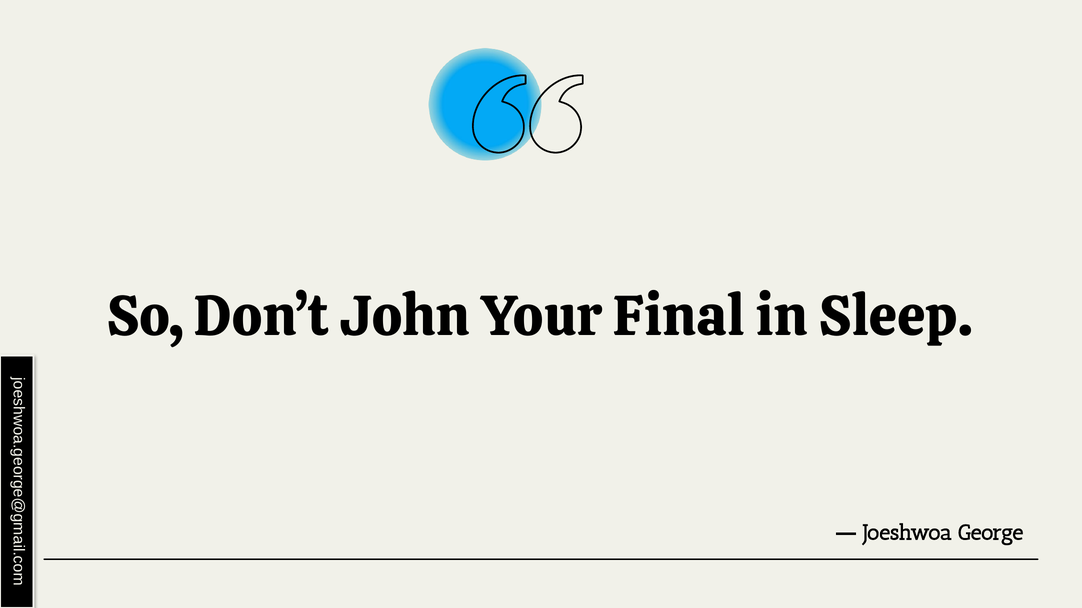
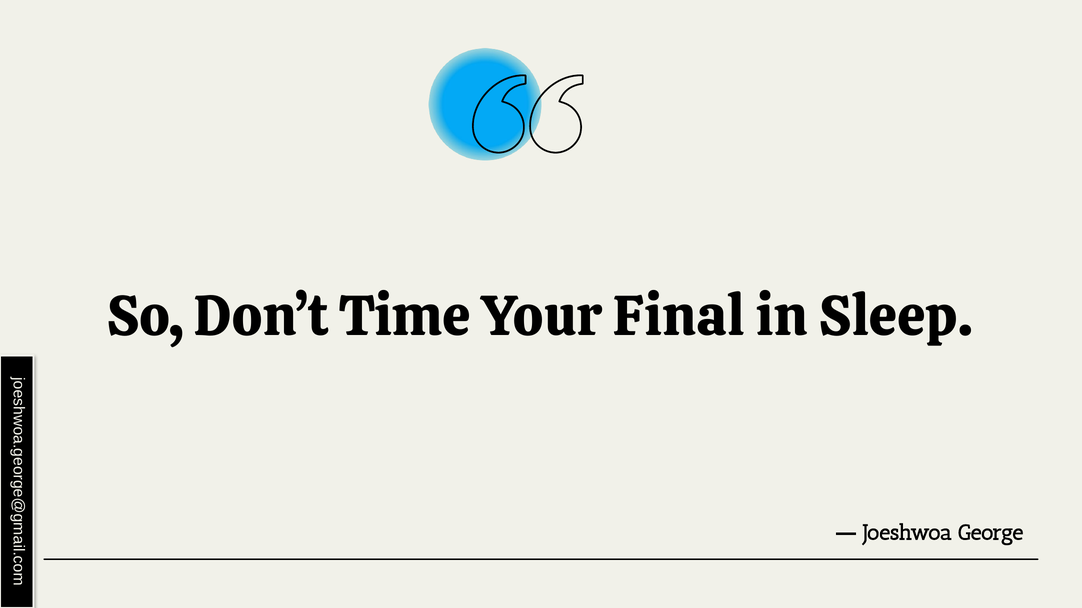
John: John -> Time (405, 317)
